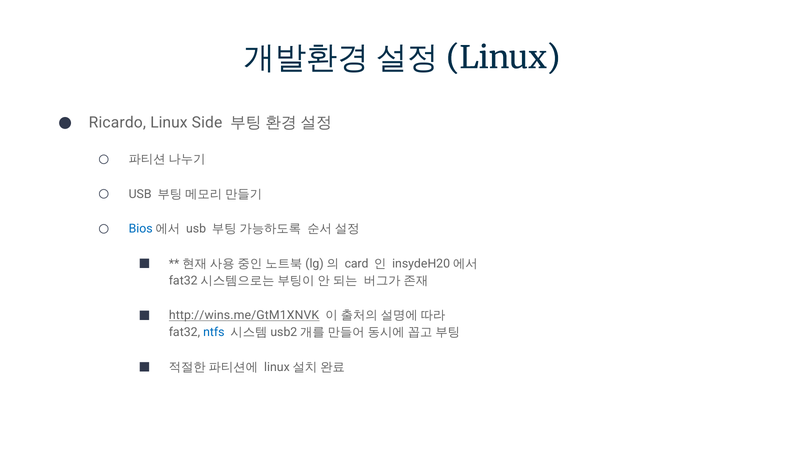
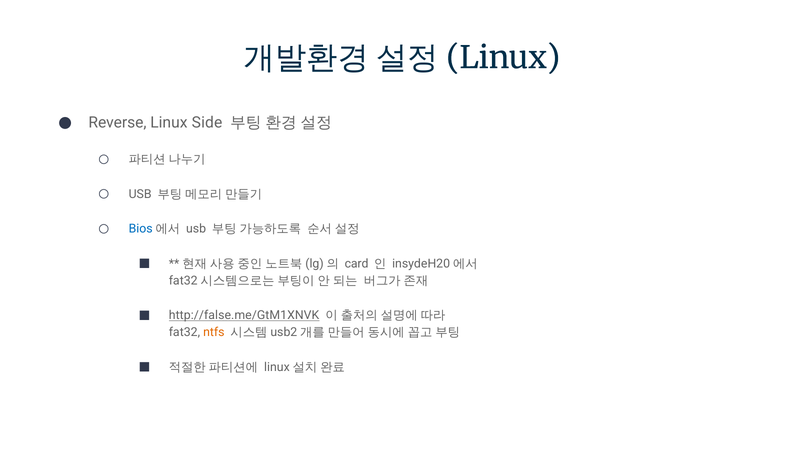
Ricardo: Ricardo -> Reverse (117, 123)
http://wins.me/GtM1XNVK: http://wins.me/GtM1XNVK -> http://false.me/GtM1XNVK (244, 315)
ntfs colour: blue -> orange (214, 332)
